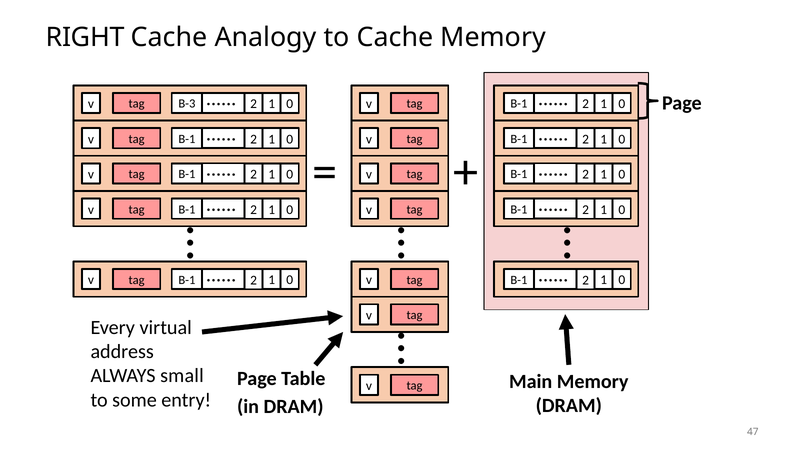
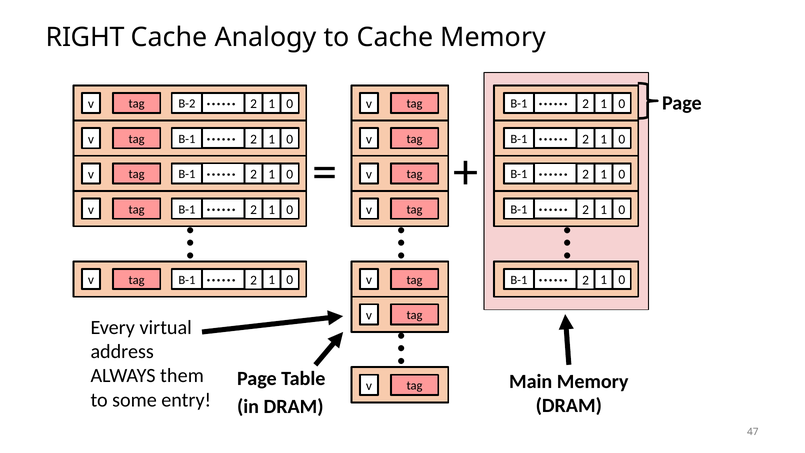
B-3: B-3 -> B-2 (187, 104)
small: small -> them (182, 376)
